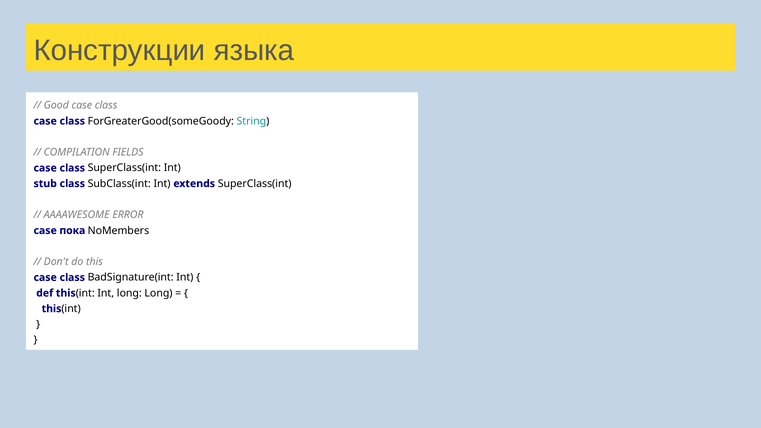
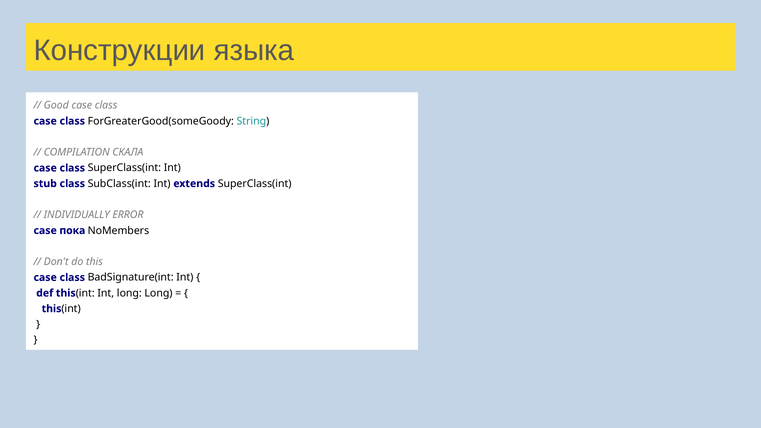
FIELDS: FIELDS -> СКАЛА (128, 152)
AAAAWESOME: AAAAWESOME -> INDIVIDUALLY (77, 215)
